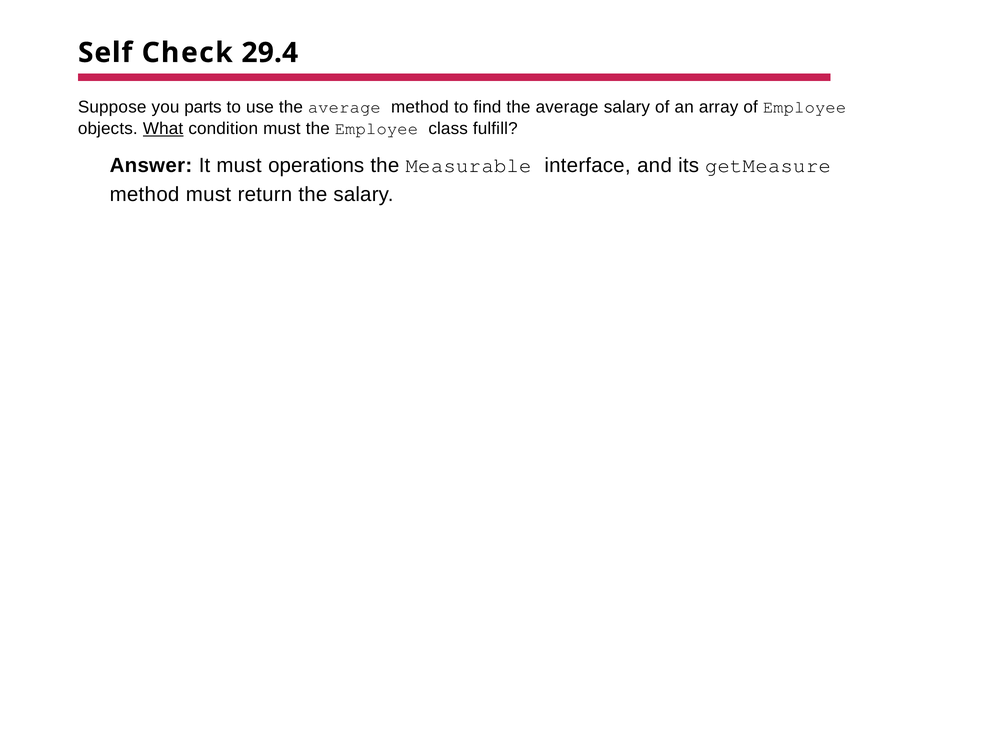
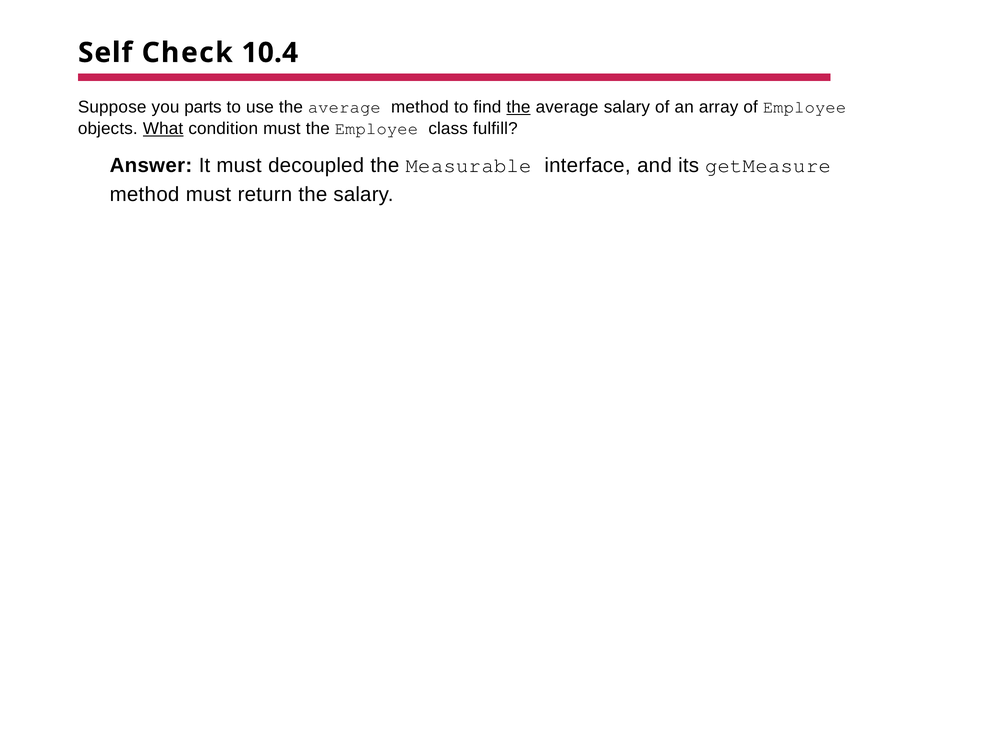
29.4: 29.4 -> 10.4 (270, 53)
the underline: none -> present (518, 107)
operations: operations -> decoupled (316, 165)
